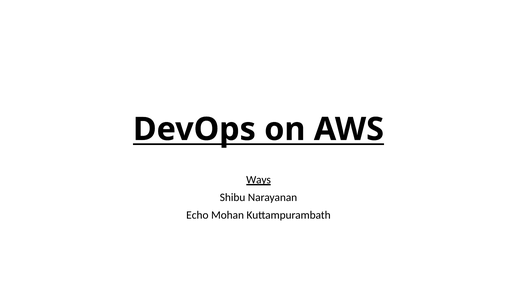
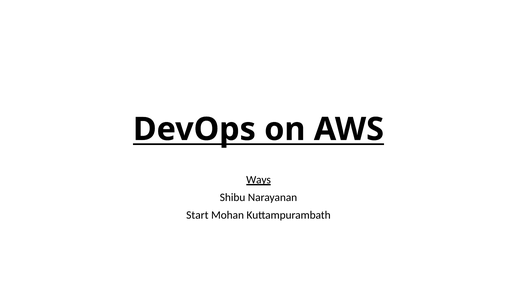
Echo: Echo -> Start (197, 215)
